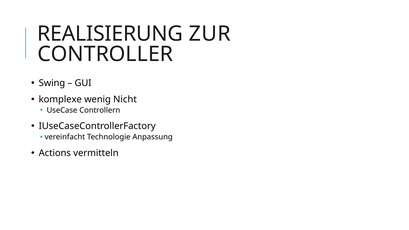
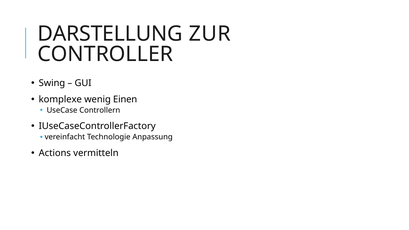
REALISIERUNG: REALISIERUNG -> DARSTELLUNG (110, 34)
Nicht: Nicht -> Einen (125, 99)
